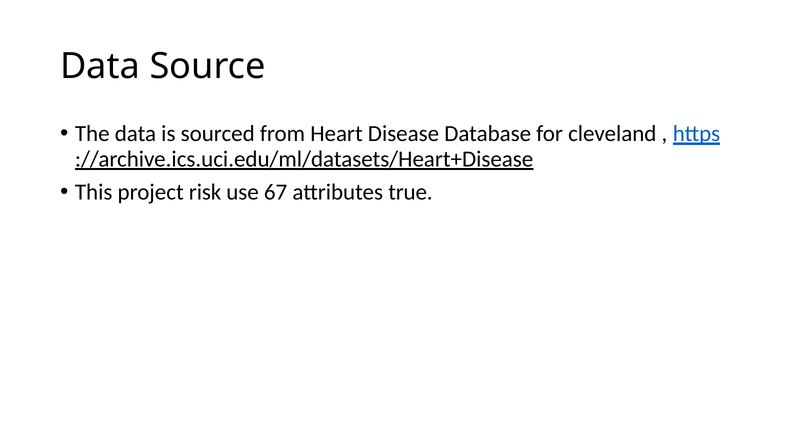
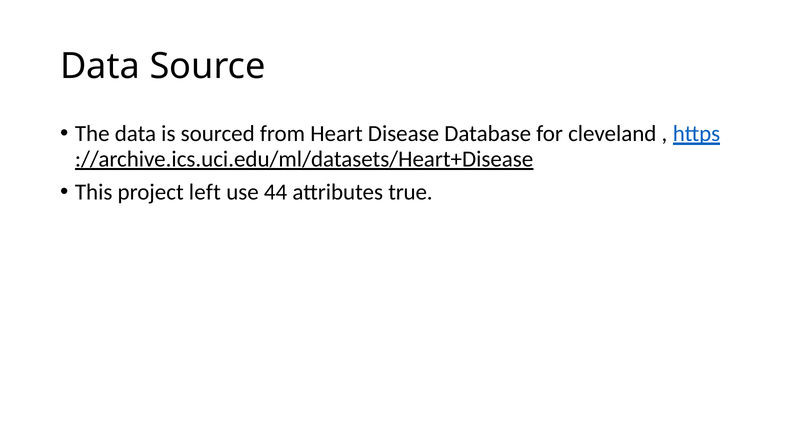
risk: risk -> left (205, 192)
67: 67 -> 44 (276, 192)
